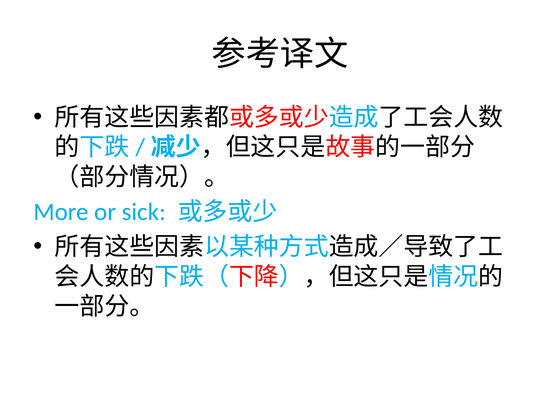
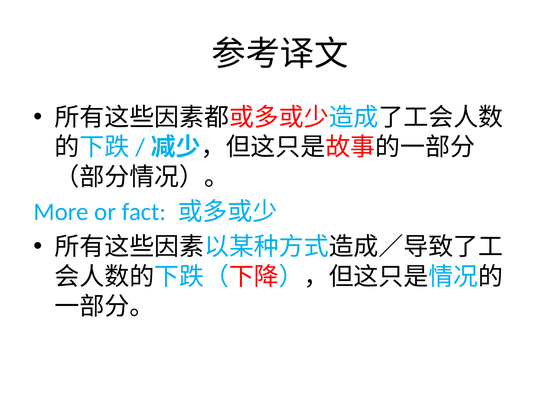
sick: sick -> fact (144, 212)
